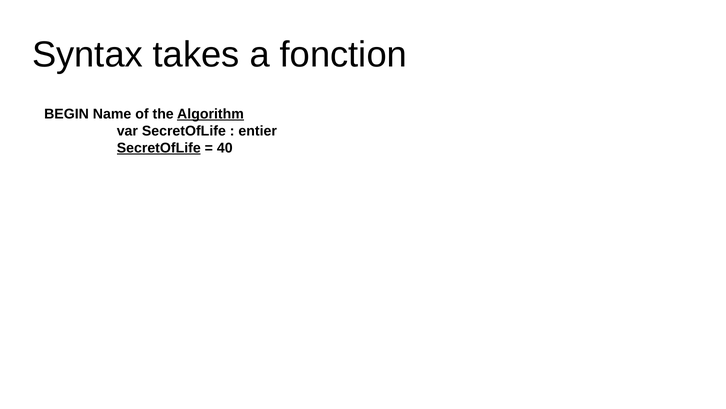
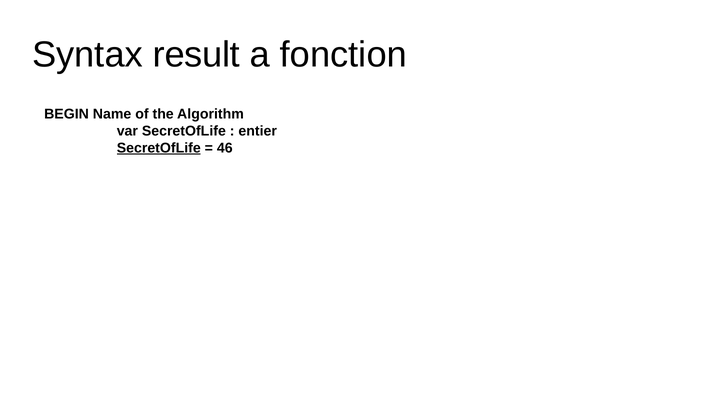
takes: takes -> result (196, 55)
Algorithm underline: present -> none (211, 114)
40: 40 -> 46 (225, 148)
